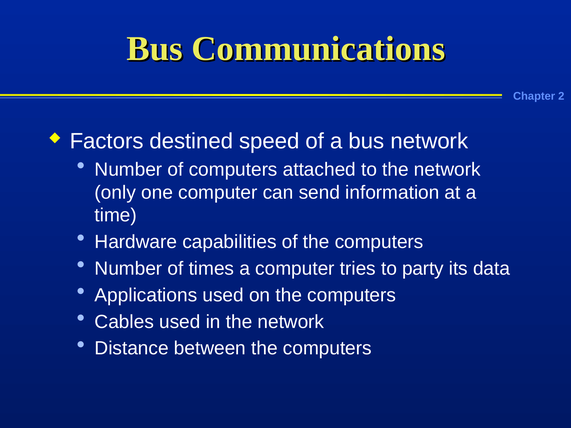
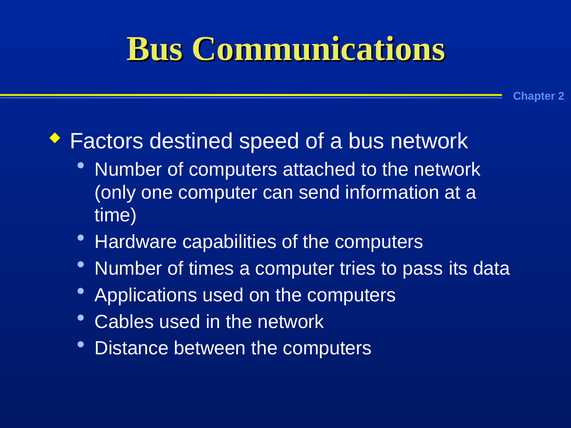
party: party -> pass (423, 269)
